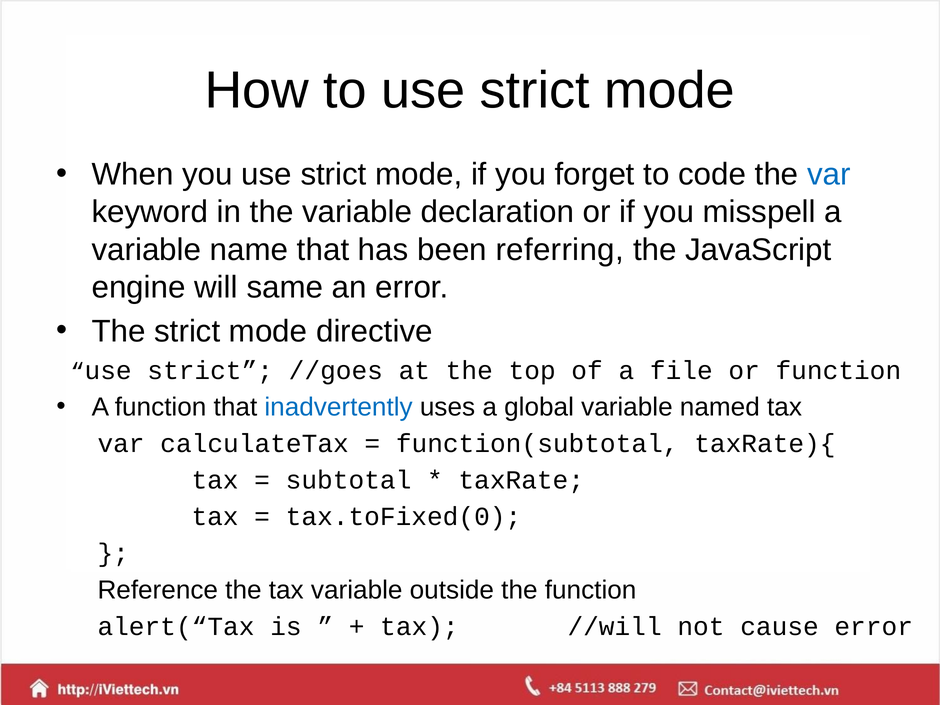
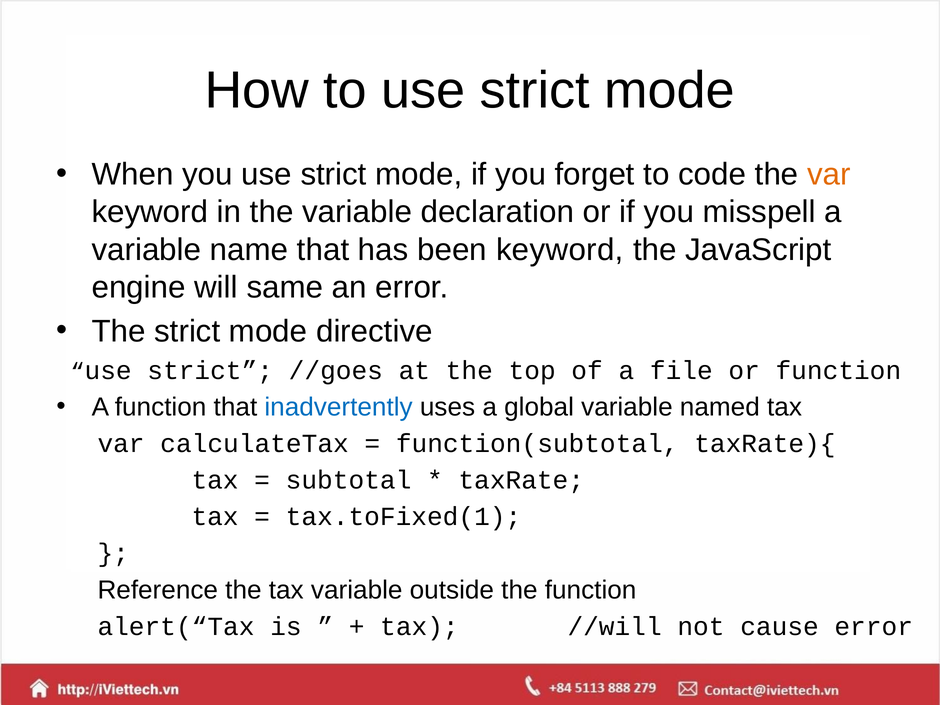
var colour: blue -> orange (829, 175)
been referring: referring -> keyword (560, 250)
tax.toFixed(0: tax.toFixed(0 -> tax.toFixed(1 (403, 517)
